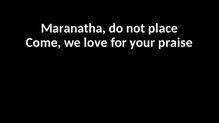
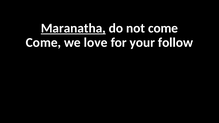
Maranatha underline: none -> present (73, 28)
not place: place -> come (163, 28)
praise: praise -> follow (175, 43)
